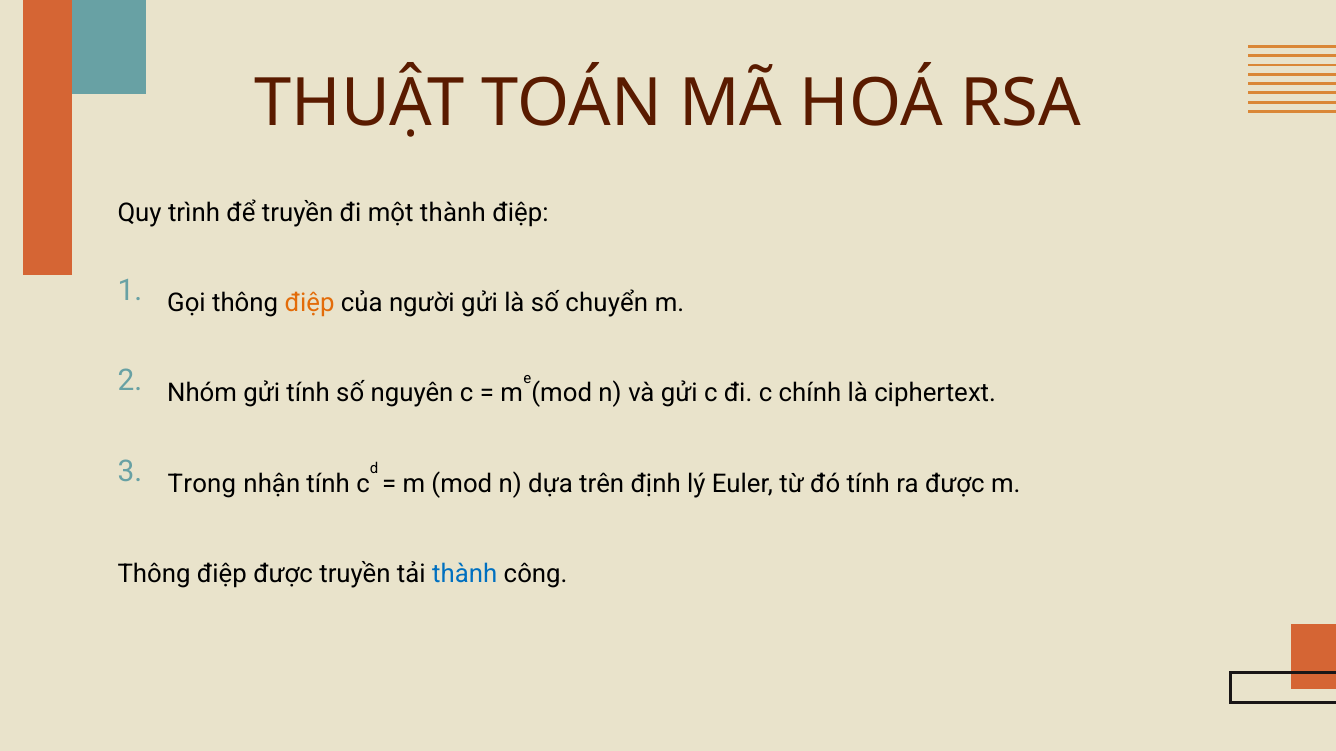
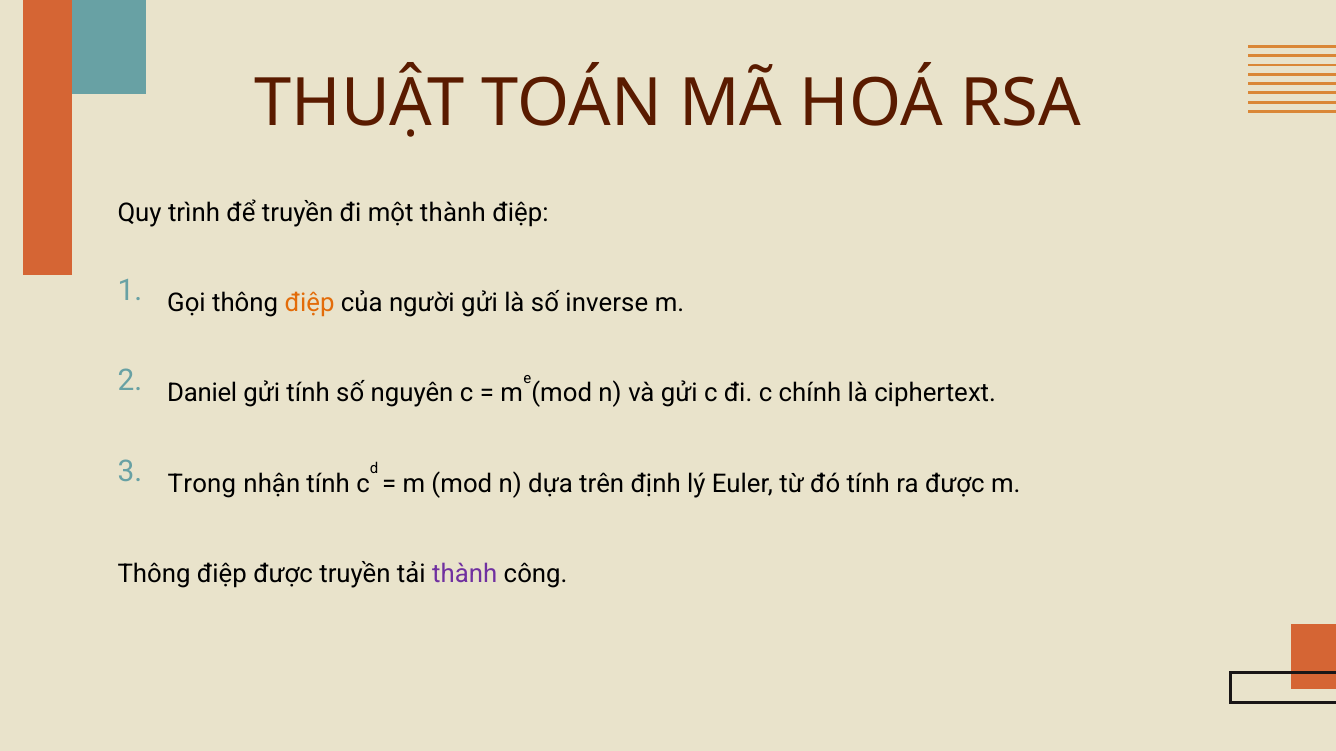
chuyển: chuyển -> inverse (607, 303)
Nhóm: Nhóm -> Daniel (202, 394)
thành colour: blue -> purple (465, 575)
